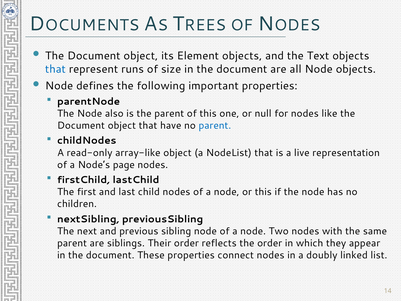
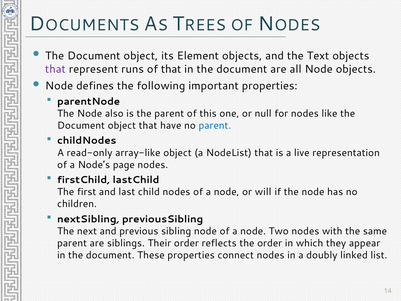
that colour: blue -> purple (55, 69)
of size: size -> that (171, 69)
or this: this -> will (263, 192)
